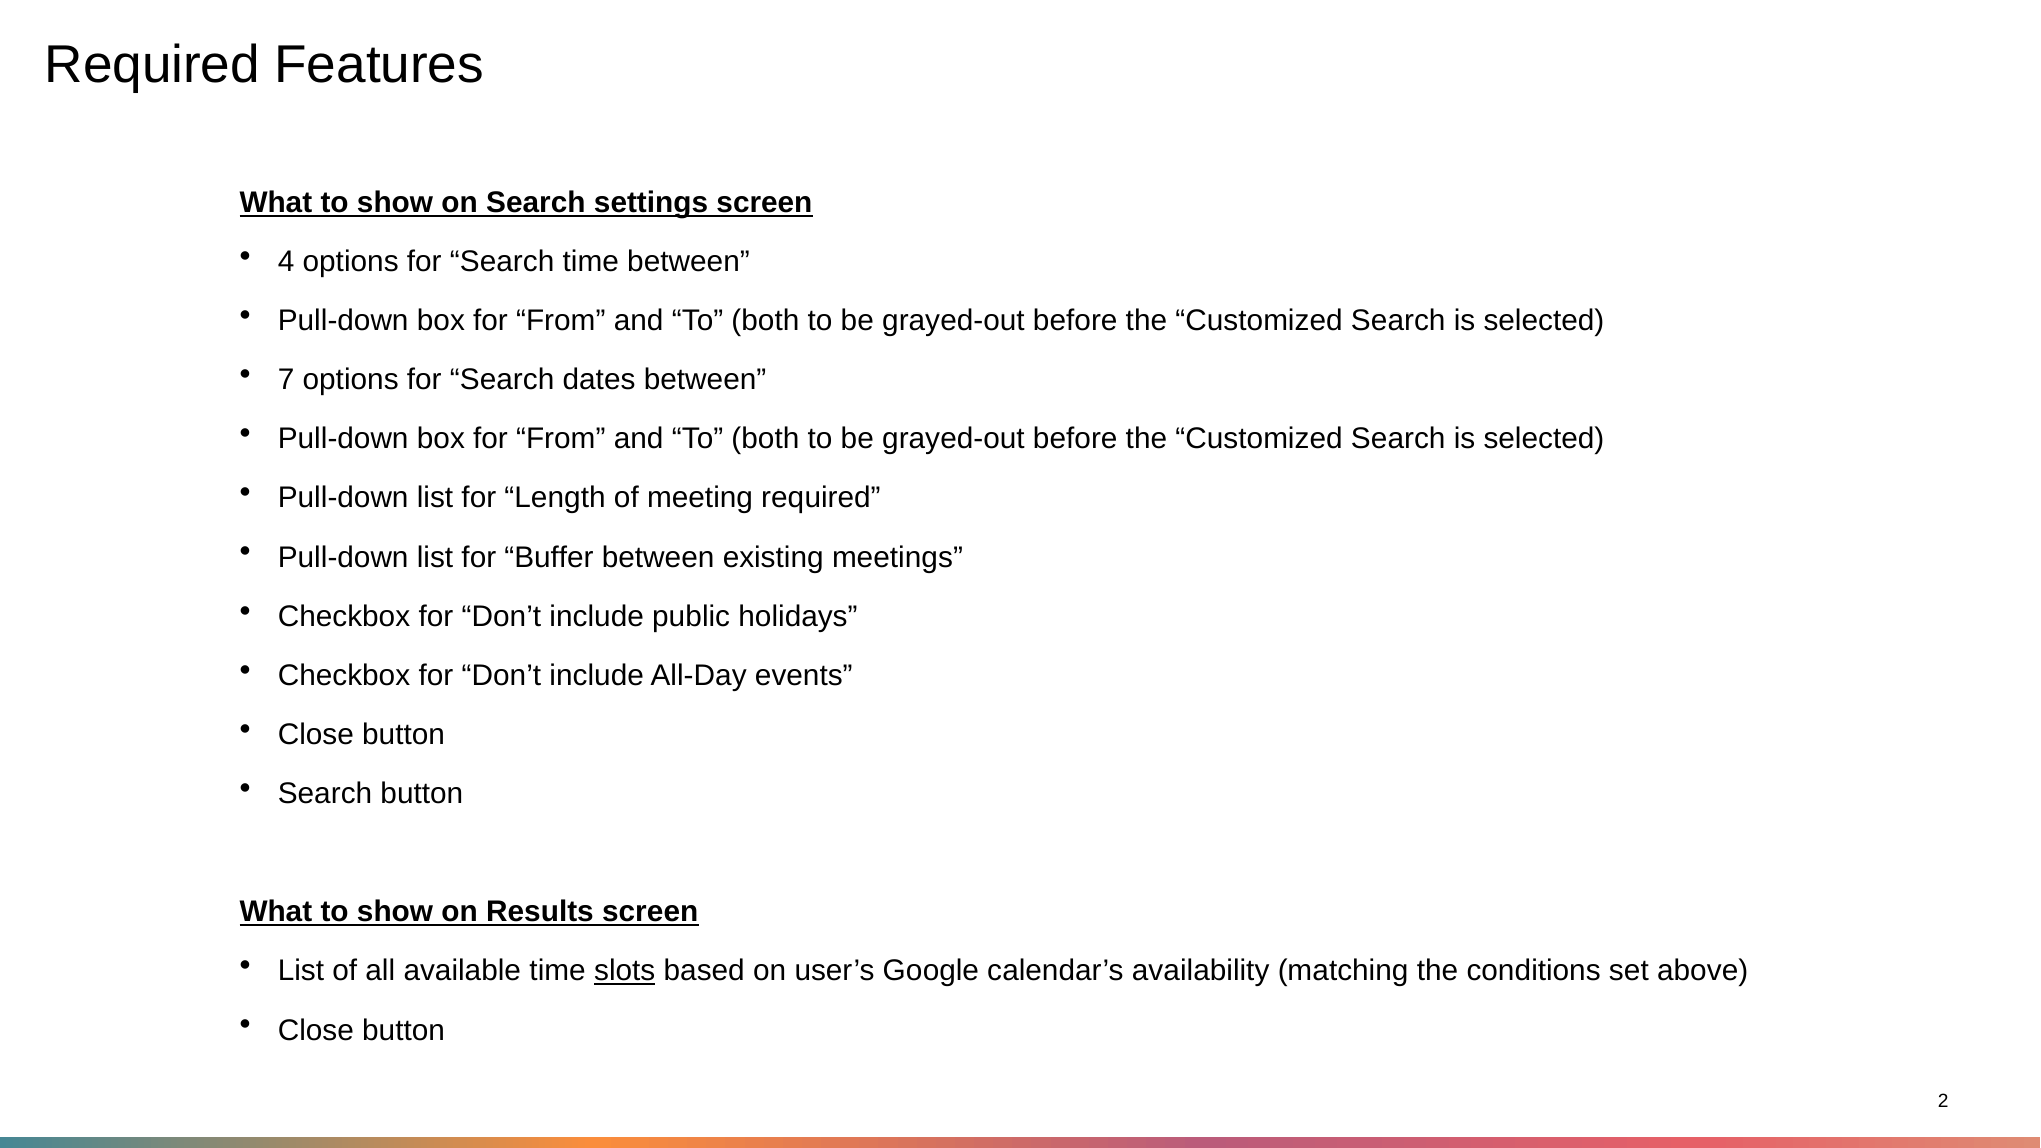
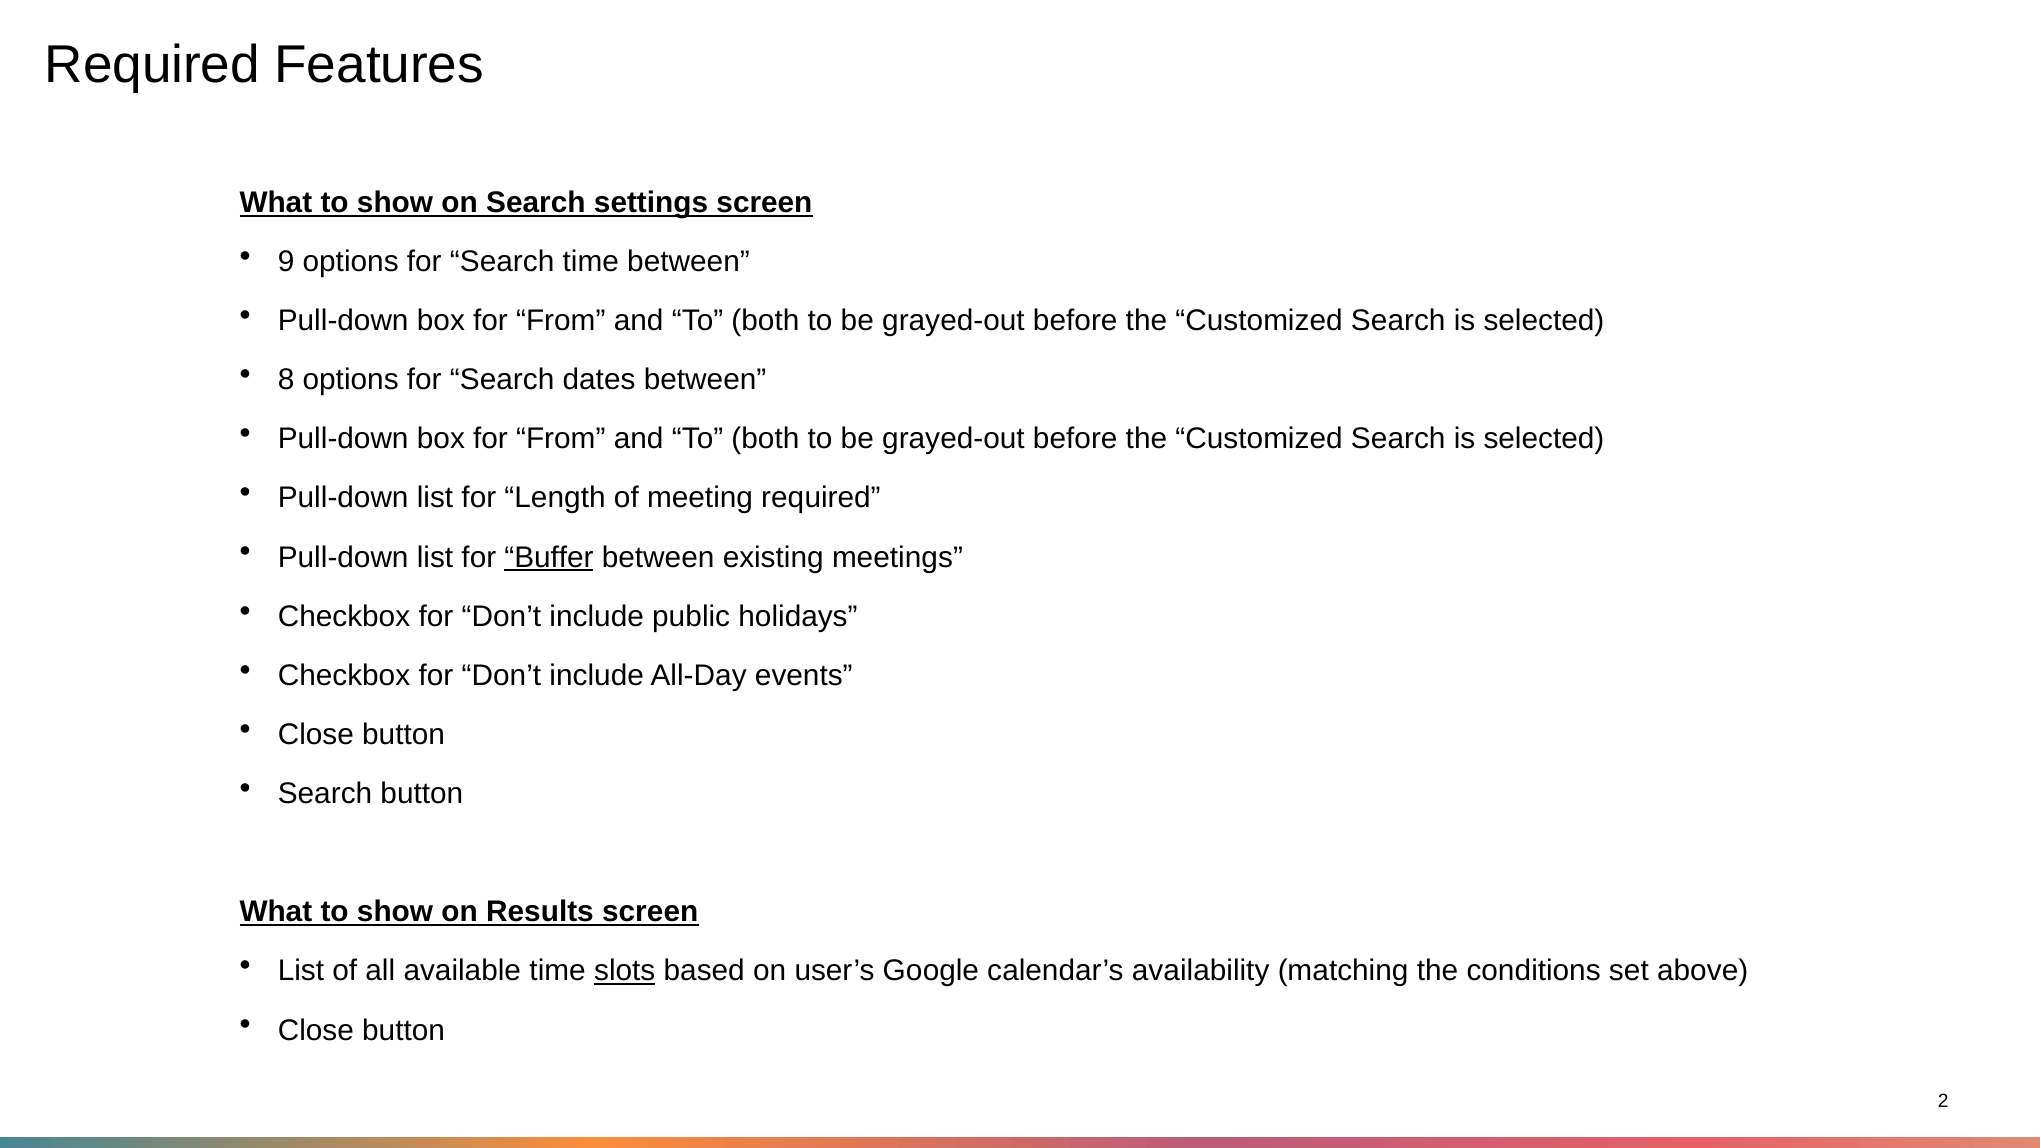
4: 4 -> 9 (286, 262)
7: 7 -> 8 (286, 380)
Buffer underline: none -> present (549, 557)
